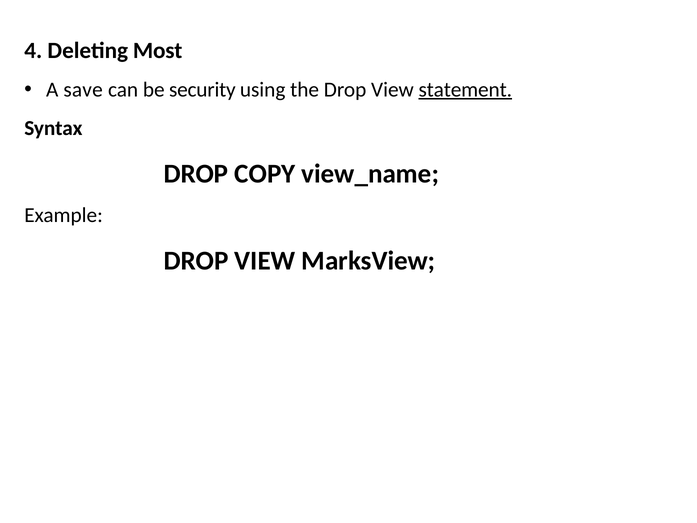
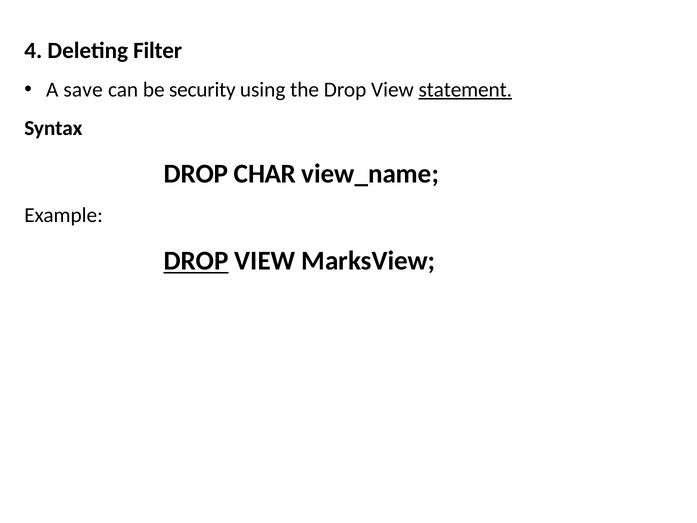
Most: Most -> Filter (158, 50)
COPY: COPY -> CHAR (265, 174)
DROP underline: none -> present (196, 261)
